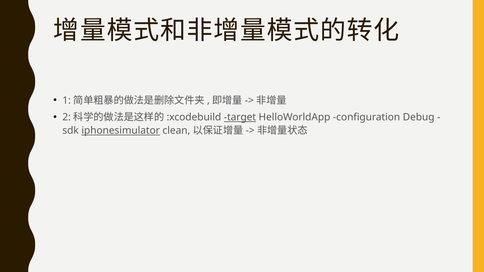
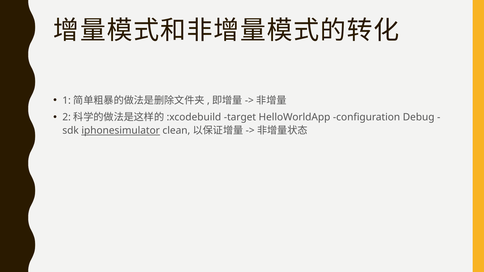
target underline: present -> none (240, 117)
